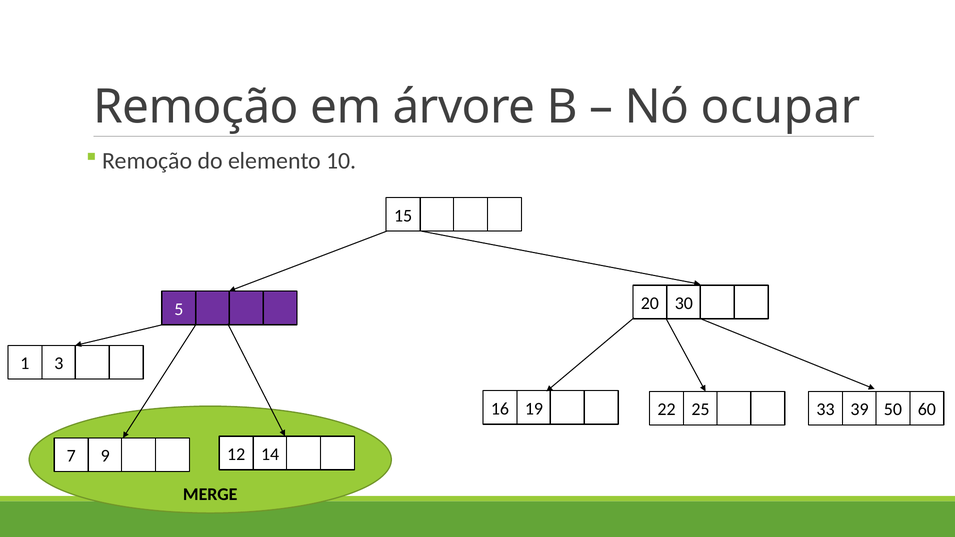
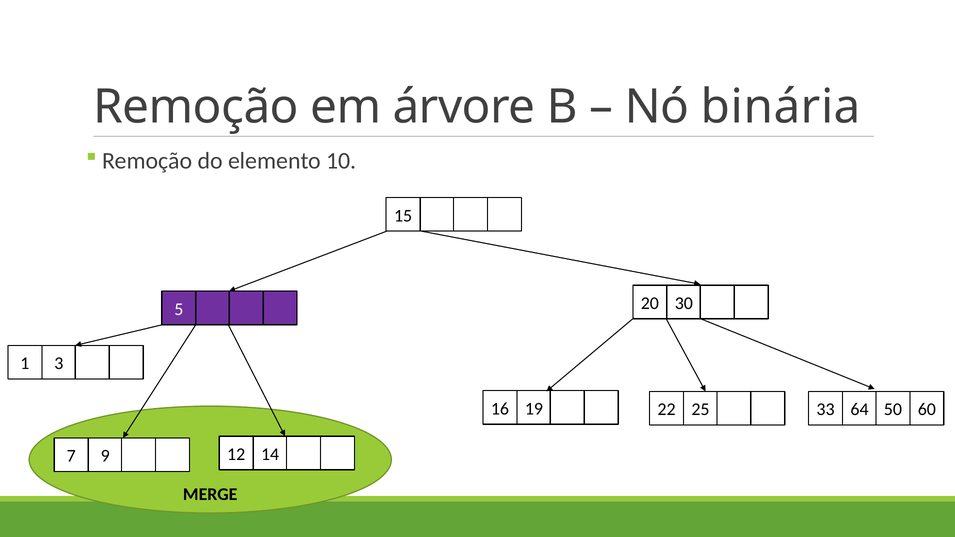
ocupar: ocupar -> binária (781, 107)
39: 39 -> 64 (860, 410)
